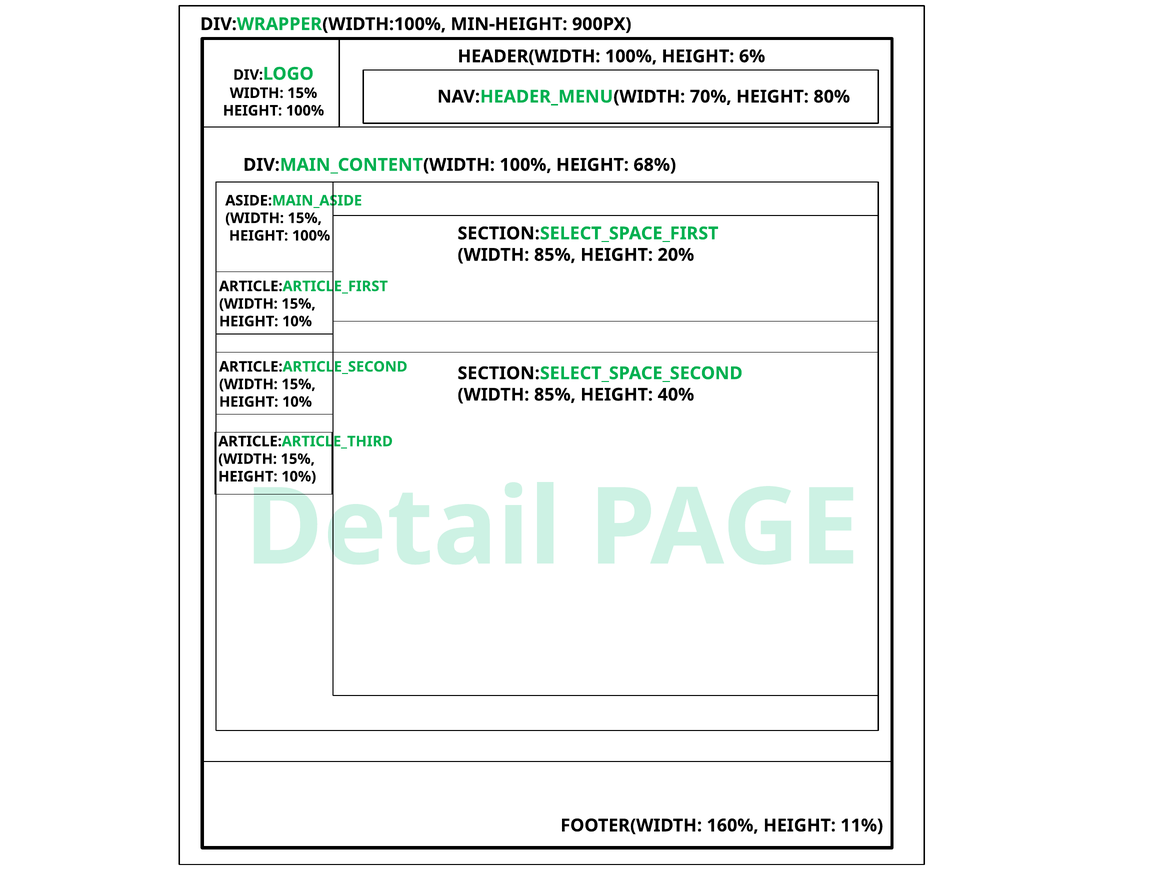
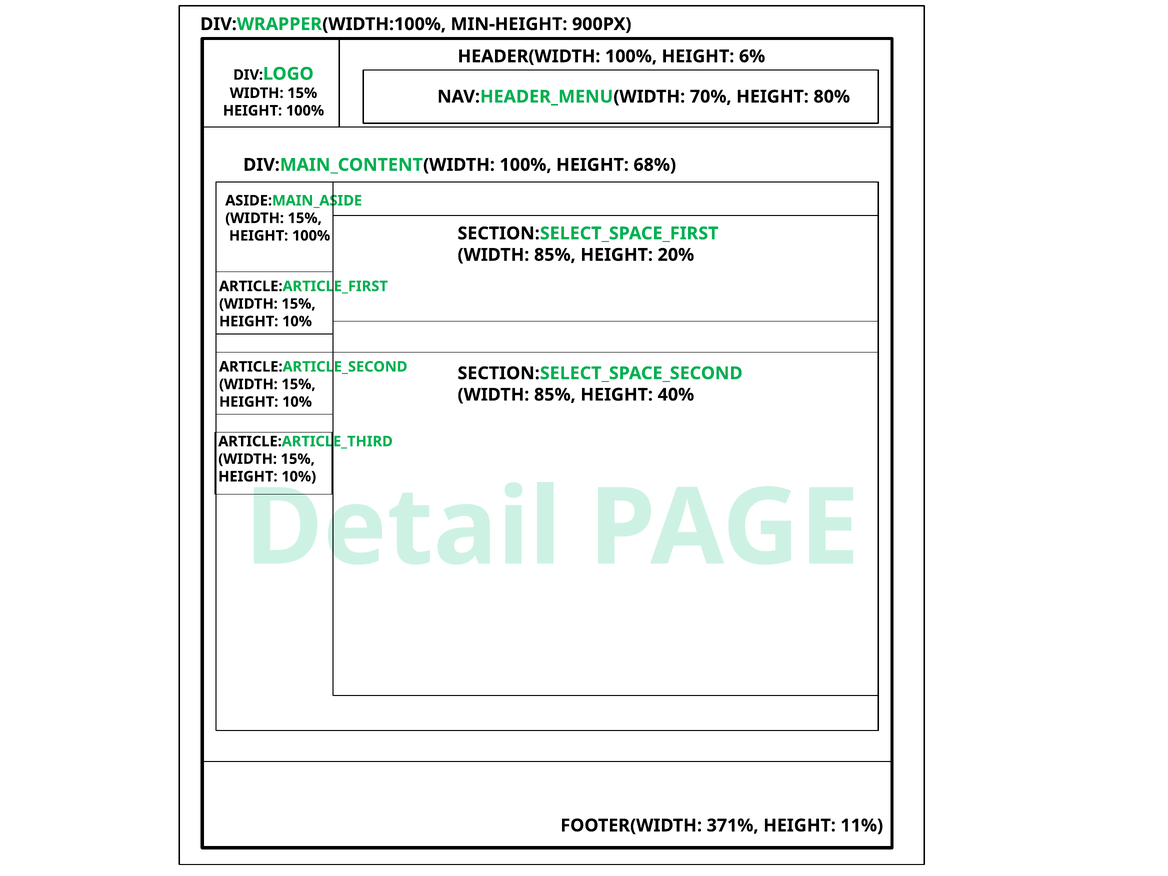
160%: 160% -> 371% (733, 826)
